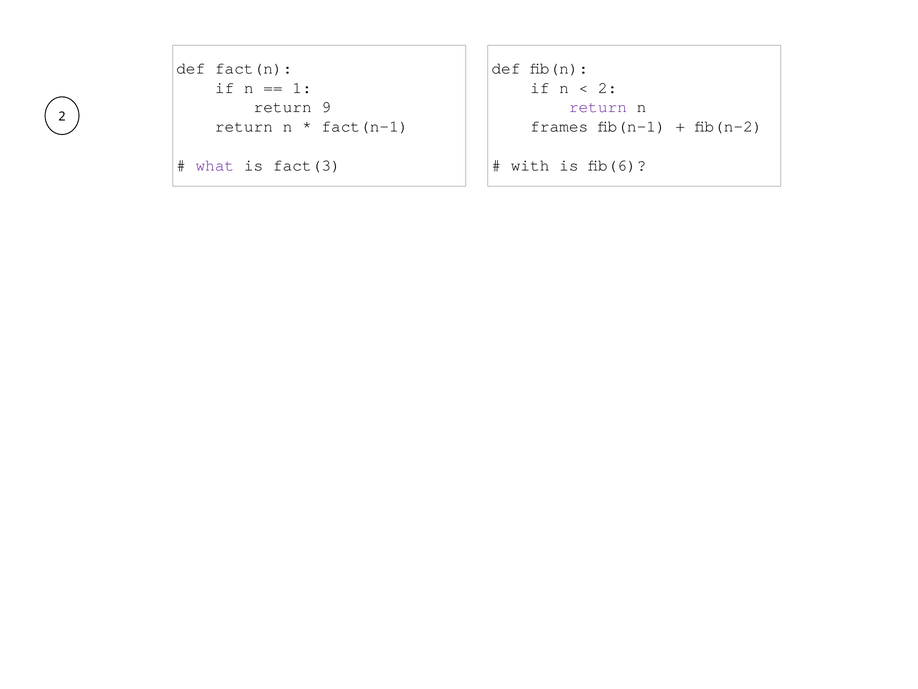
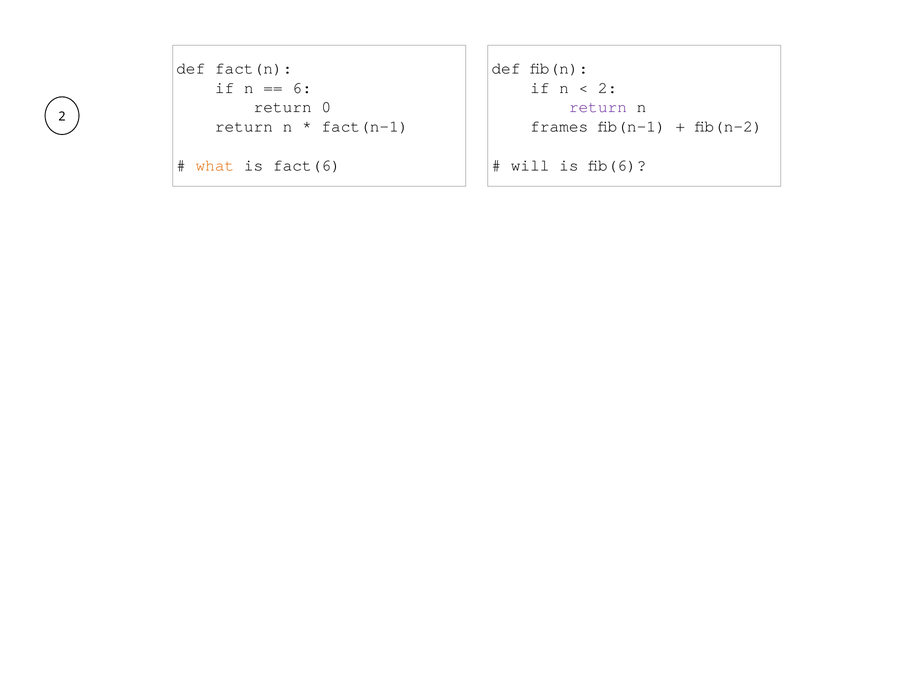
1: 1 -> 6 (302, 88)
9: 9 -> 0 (326, 107)
what colour: purple -> orange (215, 165)
fact(3: fact(3 -> fact(6 (307, 165)
with: with -> will (530, 165)
